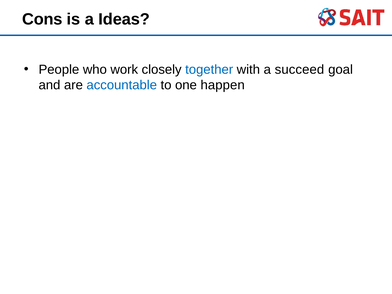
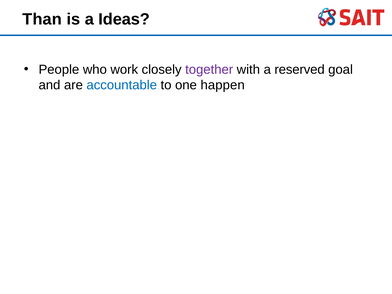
Cons: Cons -> Than (42, 19)
together colour: blue -> purple (209, 69)
succeed: succeed -> reserved (300, 69)
